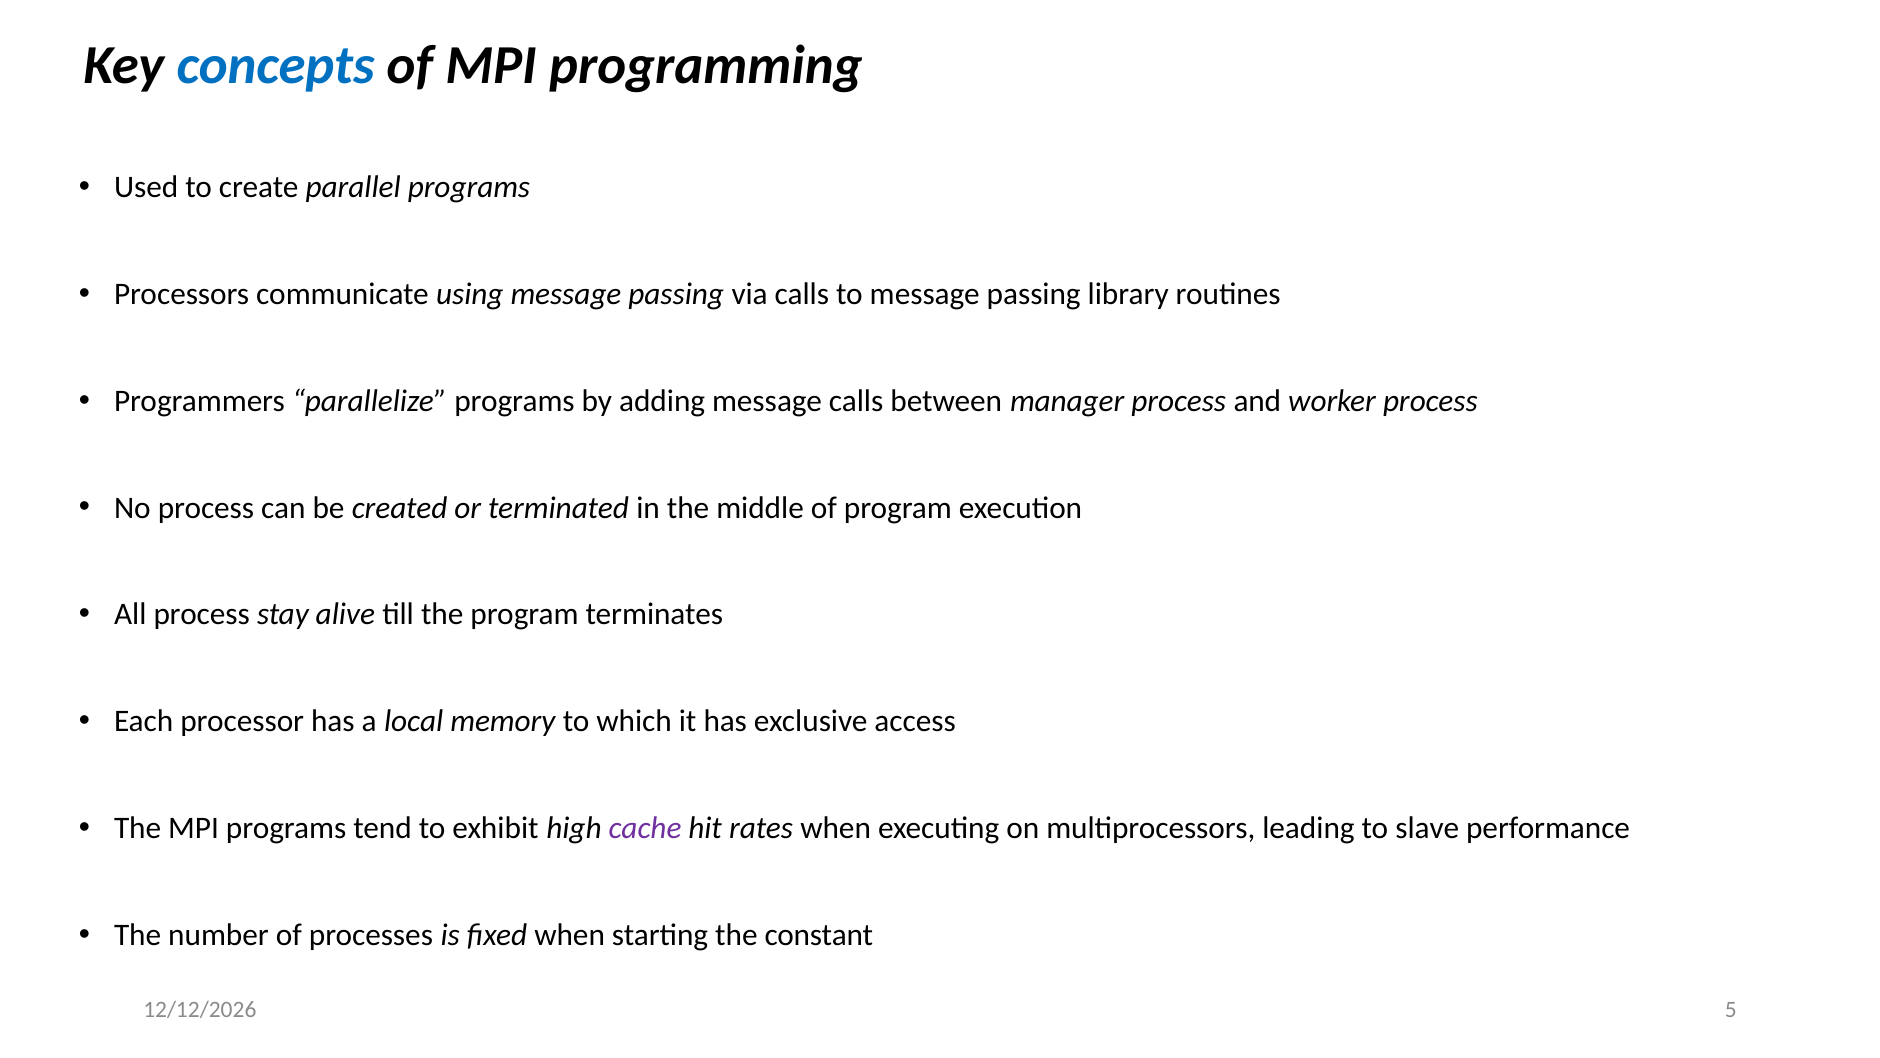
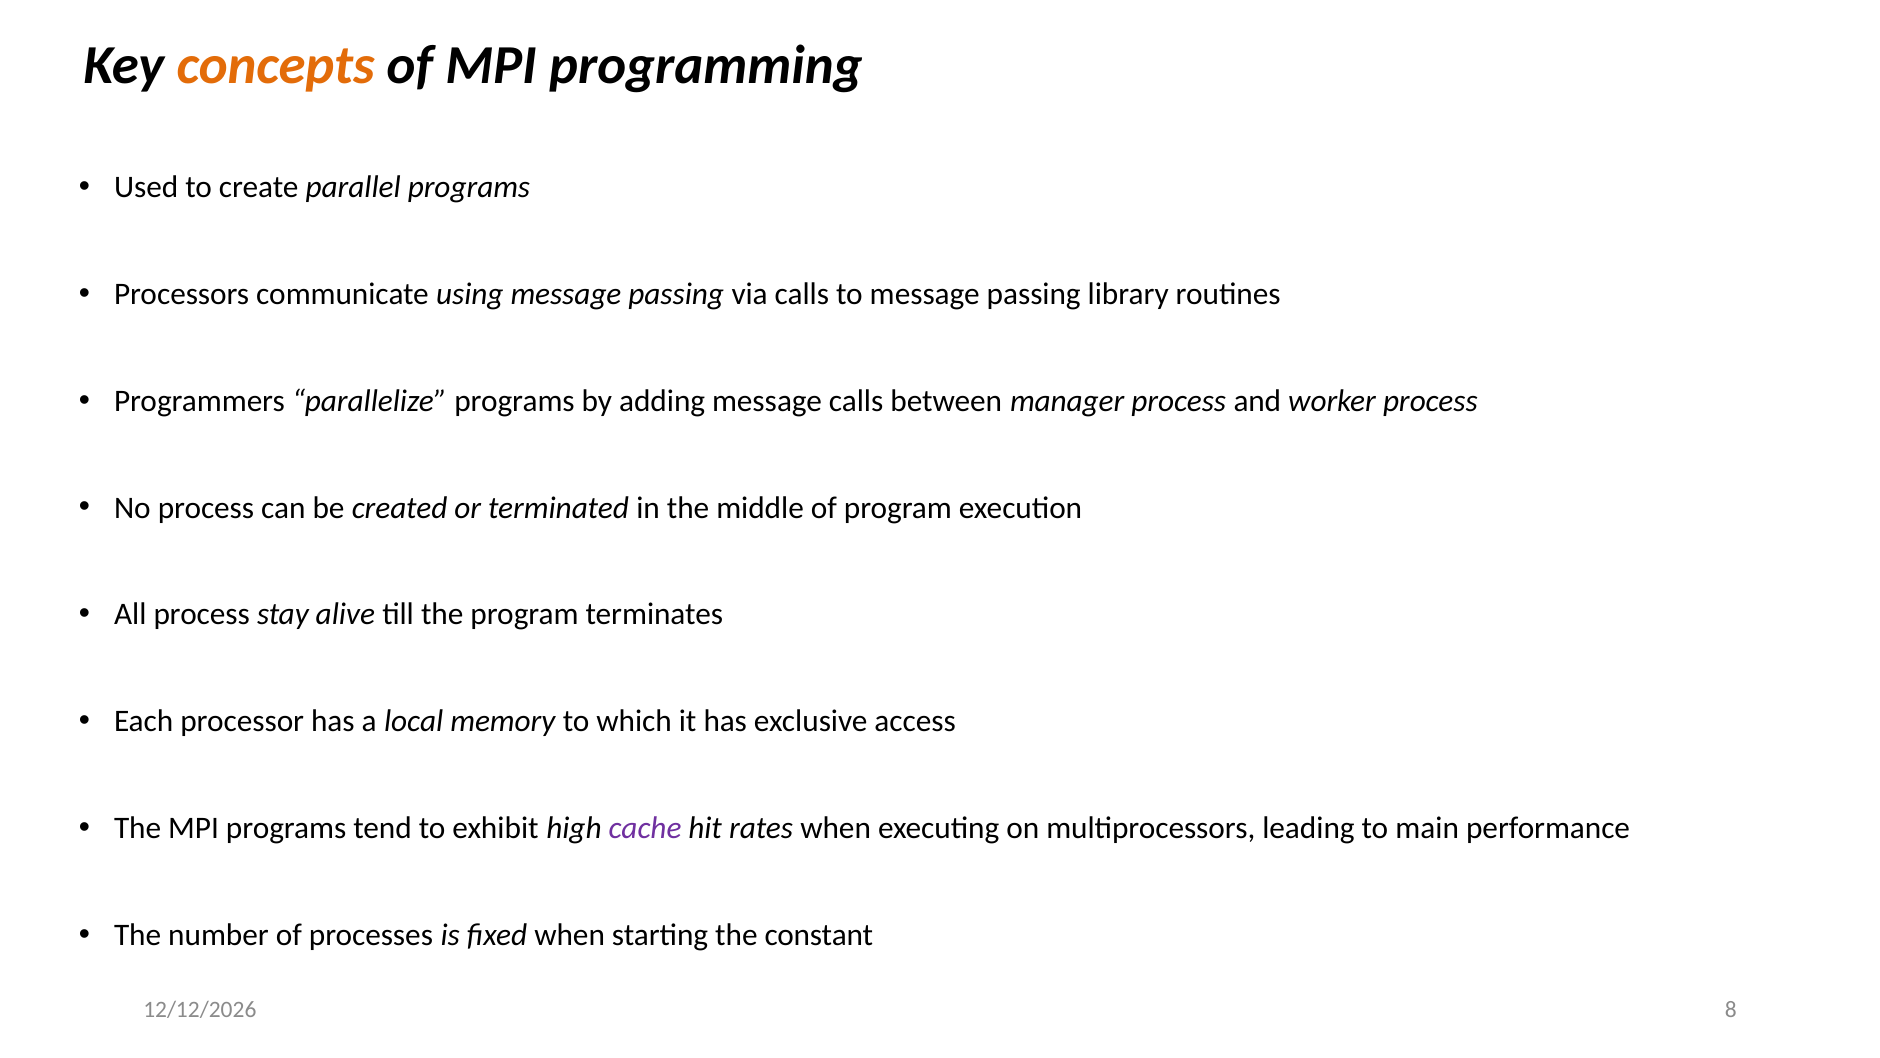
concepts colour: blue -> orange (276, 65)
slave: slave -> main (1427, 828)
5: 5 -> 8 (1731, 1010)
